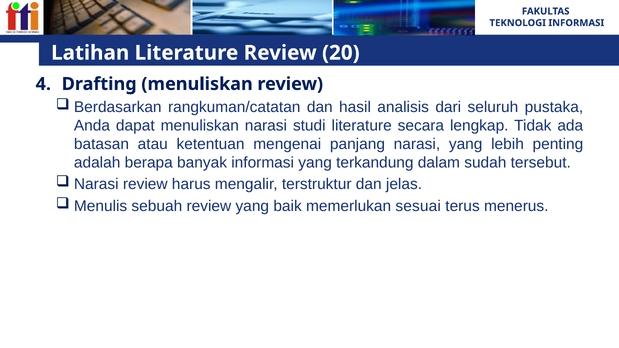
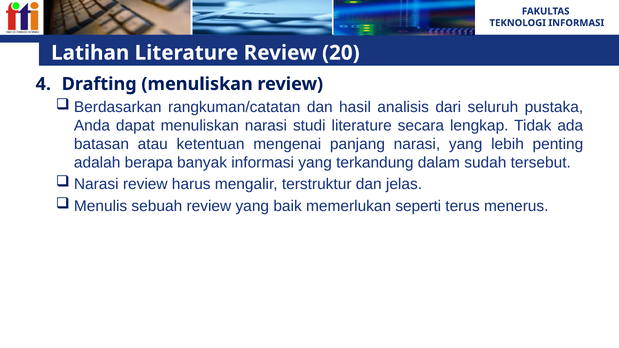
sesuai: sesuai -> seperti (418, 206)
